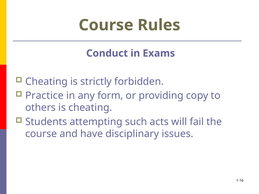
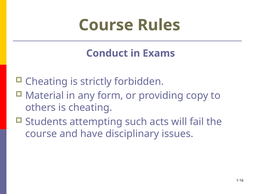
Practice: Practice -> Material (45, 96)
